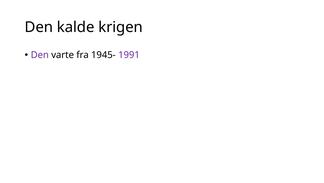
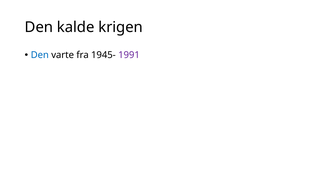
Den colour: purple -> blue (40, 55)
